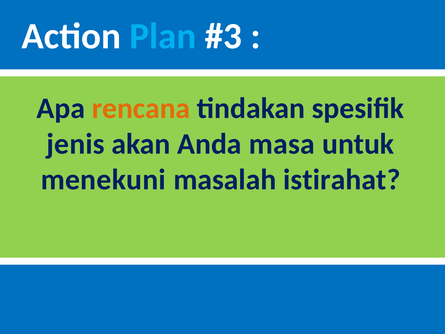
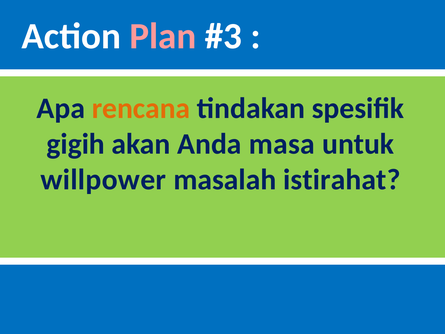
Plan colour: light blue -> pink (163, 36)
jenis: jenis -> gigih (76, 144)
menekuni: menekuni -> willpower (103, 180)
